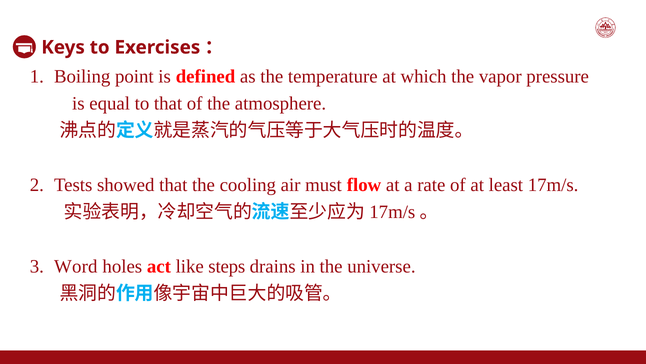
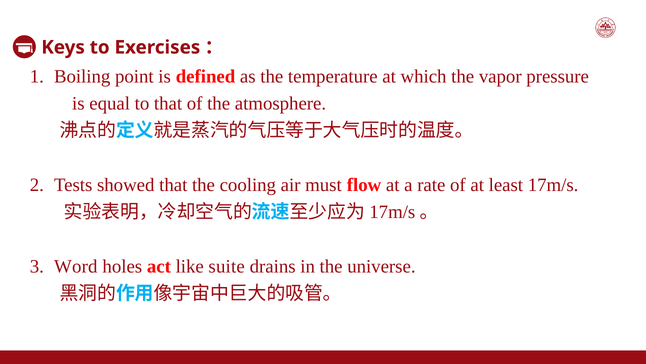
steps: steps -> suite (227, 266)
